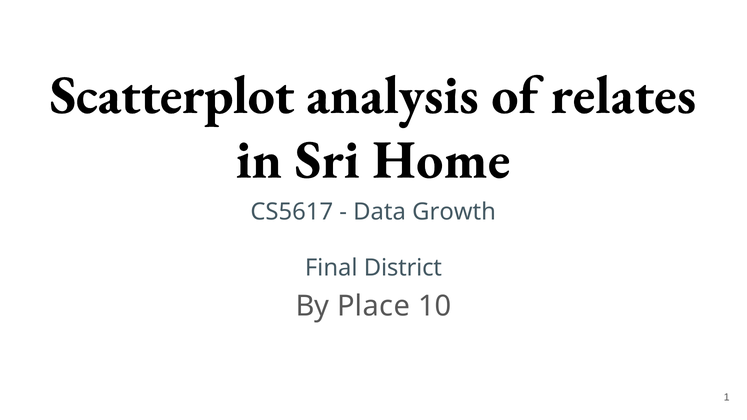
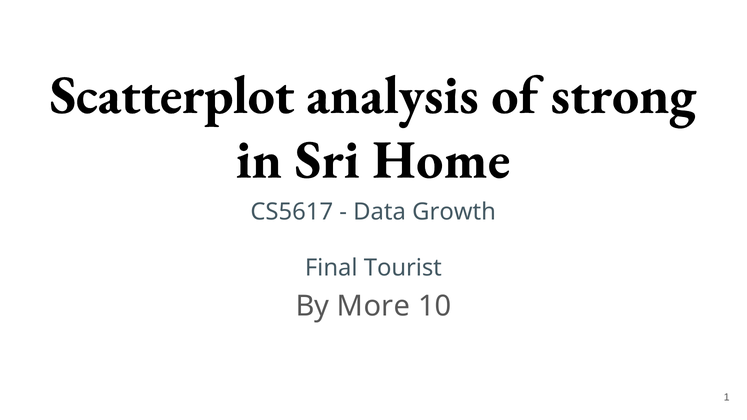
relates: relates -> strong (623, 95)
District: District -> Tourist (403, 268)
Place: Place -> More (374, 307)
